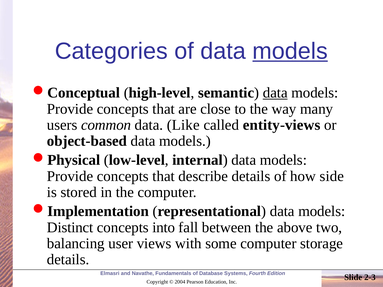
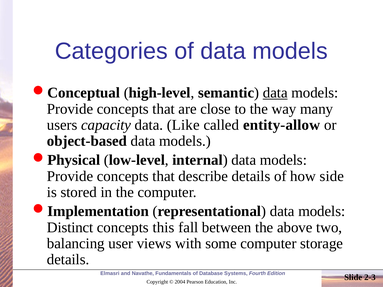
models underline: present -> none (290, 51)
common: common -> capacity (106, 125)
entity-views: entity-views -> entity-allow (282, 125)
into: into -> this (164, 228)
